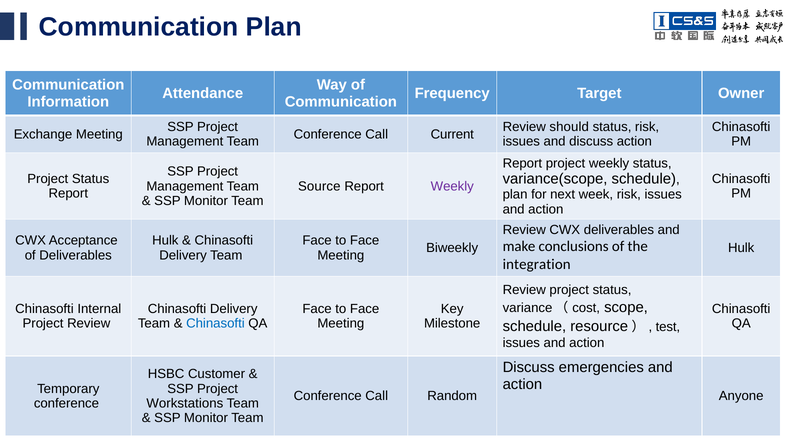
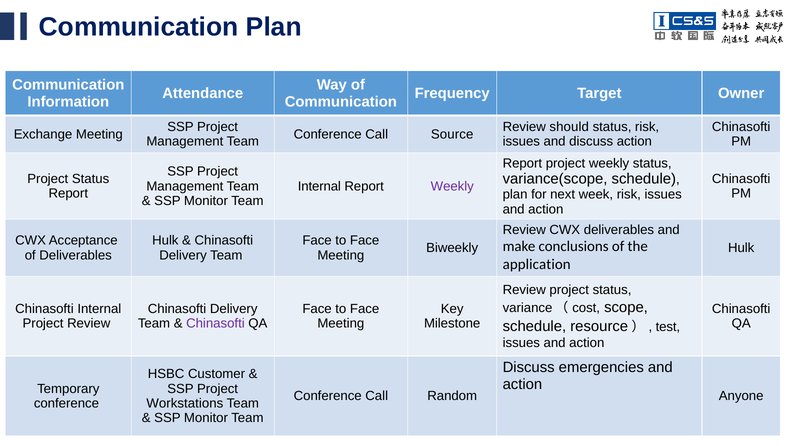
Current: Current -> Source (452, 134)
Source: Source -> Internal (319, 186)
integration: integration -> application (537, 264)
Chinasofti colour: blue -> purple (215, 324)
